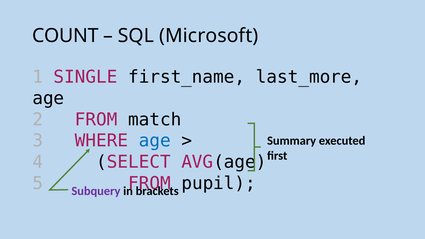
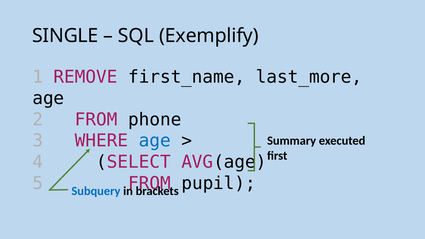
COUNT: COUNT -> SINGLE (65, 36)
Microsoft: Microsoft -> Exemplify (209, 36)
SINGLE: SINGLE -> REMOVE (86, 77)
match: match -> phone (155, 120)
Subquery colour: purple -> blue (96, 191)
